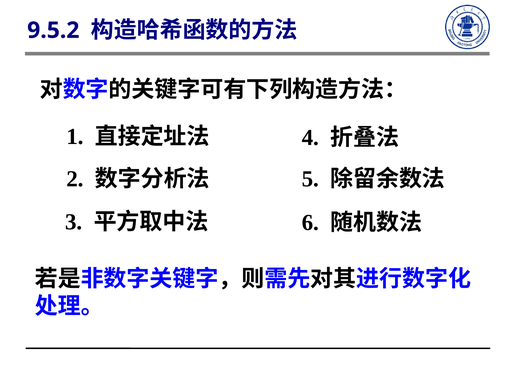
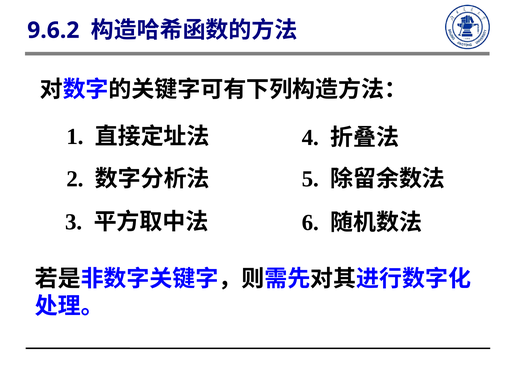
9.5.2: 9.5.2 -> 9.6.2 (53, 30)
